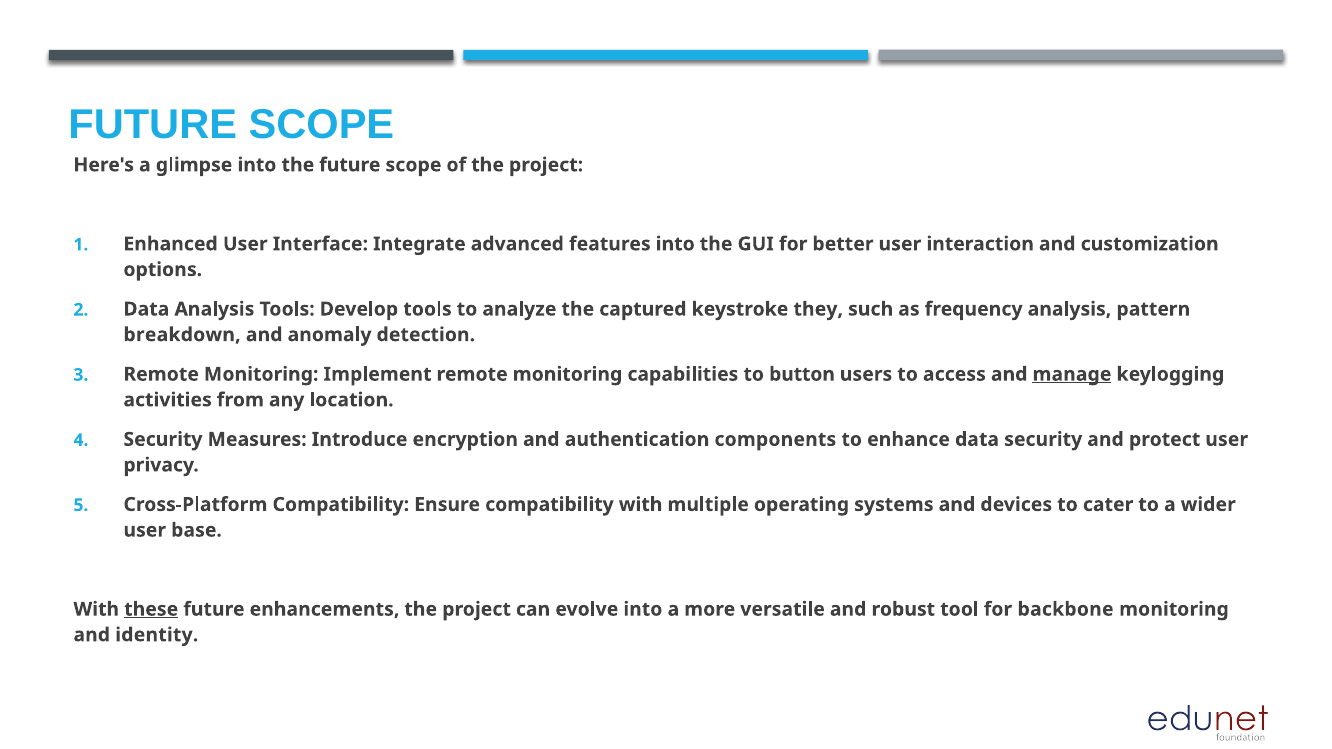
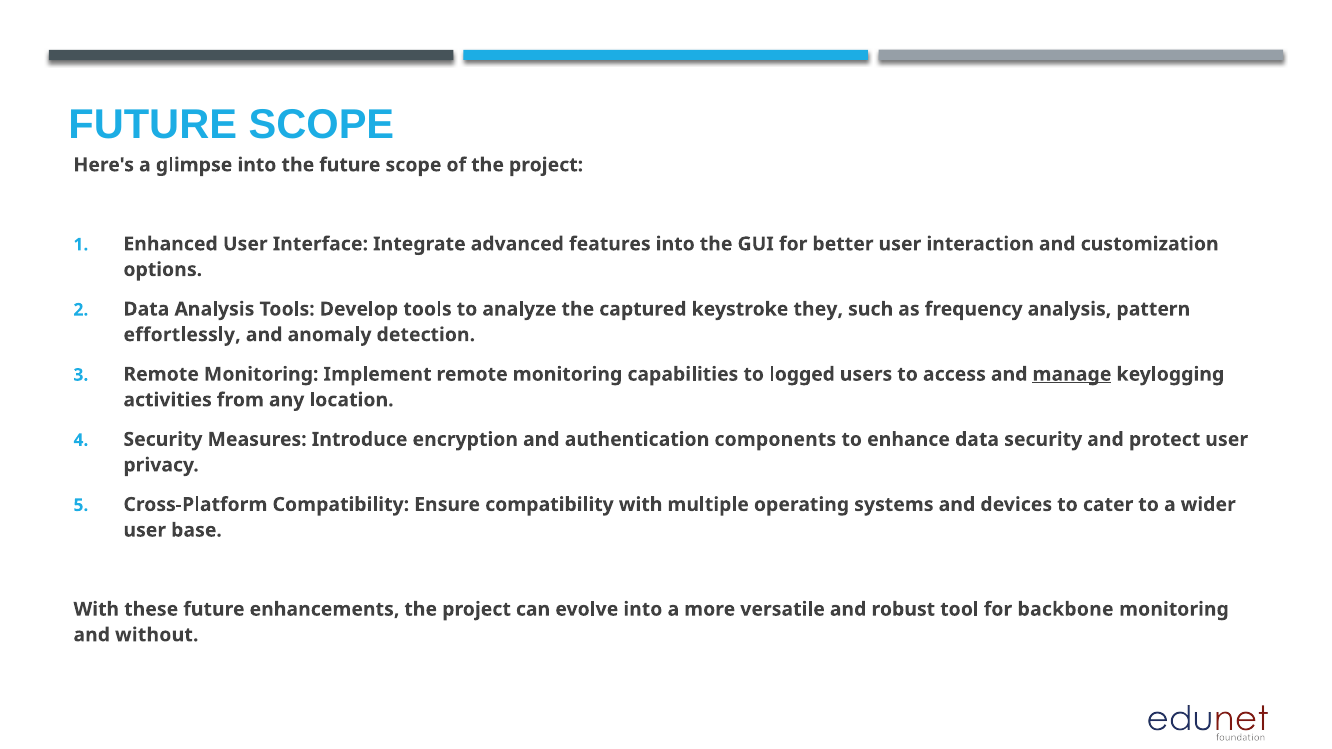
breakdown: breakdown -> effortlessly (182, 335)
button: button -> logged (802, 374)
these underline: present -> none (151, 609)
identity: identity -> without (157, 635)
